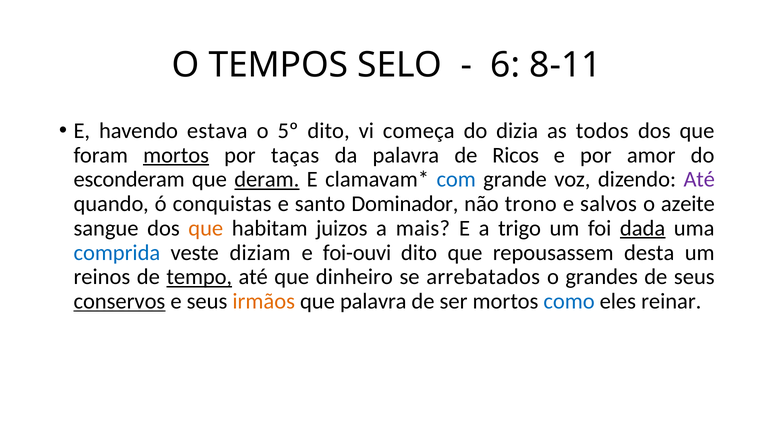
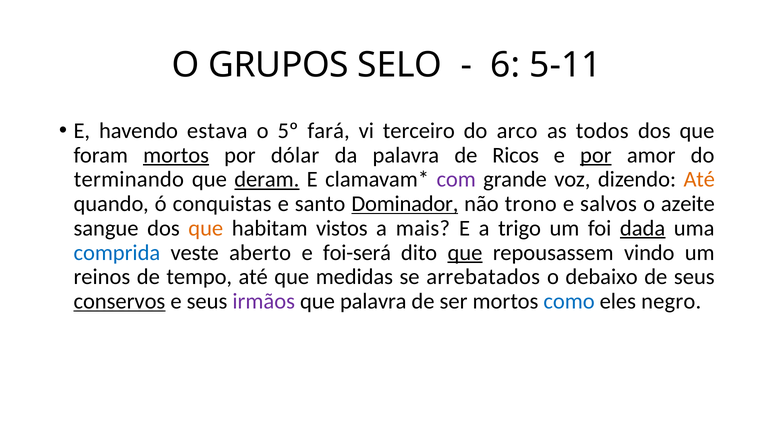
TEMPOS: TEMPOS -> GRUPOS (279, 65)
8-11: 8-11 -> 5-11 (566, 65)
5º dito: dito -> fará (329, 131)
começa: começa -> terceiro (419, 131)
dizia: dizia -> arco (517, 131)
taças: taças -> dólar (295, 155)
por underline: none -> present (596, 155)
esconderam: esconderam -> terminando (129, 180)
com colour: blue -> purple (456, 180)
Até colour: purple -> orange (699, 180)
Dominador underline: none -> present (405, 204)
juizos: juizos -> vistos (342, 228)
diziam: diziam -> aberto (260, 253)
foi-ouvi: foi-ouvi -> foi-será (357, 253)
que underline: none -> present (465, 253)
desta: desta -> vindo (649, 253)
tempo underline: present -> none (199, 277)
dinheiro: dinheiro -> medidas (354, 277)
grandes: grandes -> debaixo (602, 277)
irmãos colour: orange -> purple (264, 302)
reinar: reinar -> negro (671, 302)
